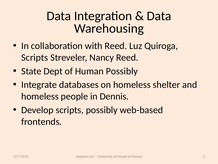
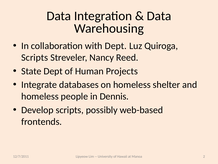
with Reed: Reed -> Dept (116, 46)
Human Possibly: Possibly -> Projects (122, 71)
